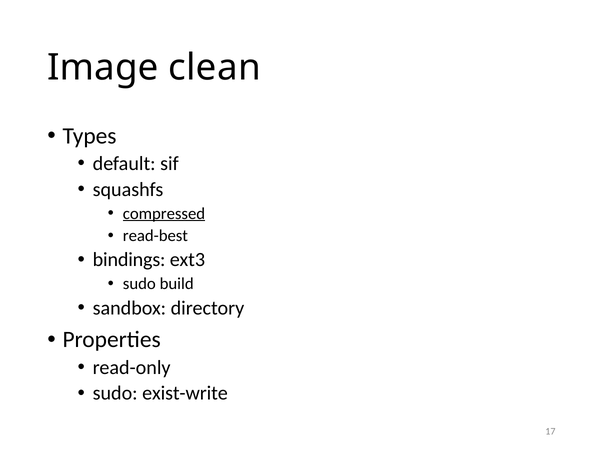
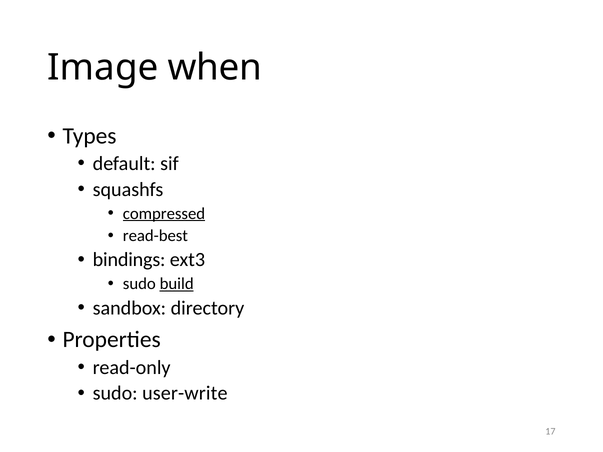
clean: clean -> when (215, 68)
build underline: none -> present (177, 284)
exist-write: exist-write -> user-write (185, 394)
